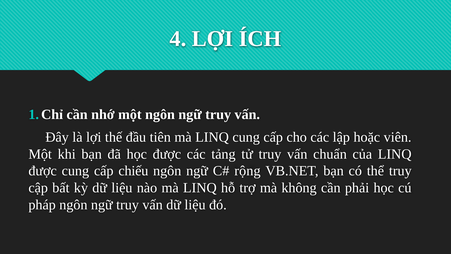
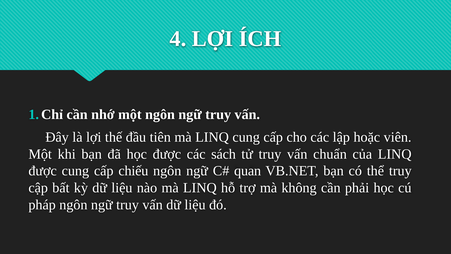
tảng: tảng -> sách (224, 154)
rộng: rộng -> quan (248, 171)
